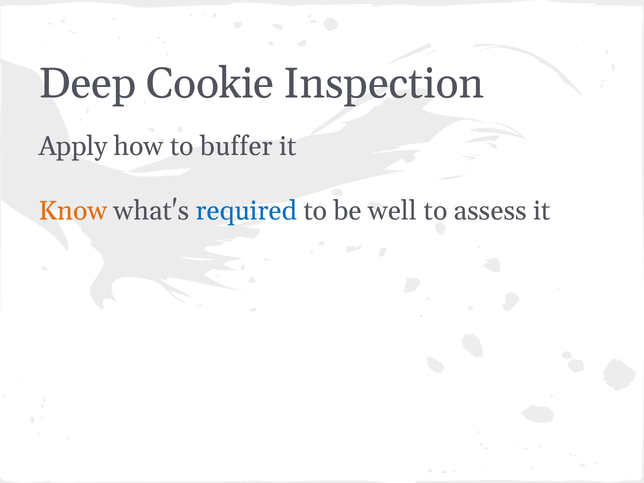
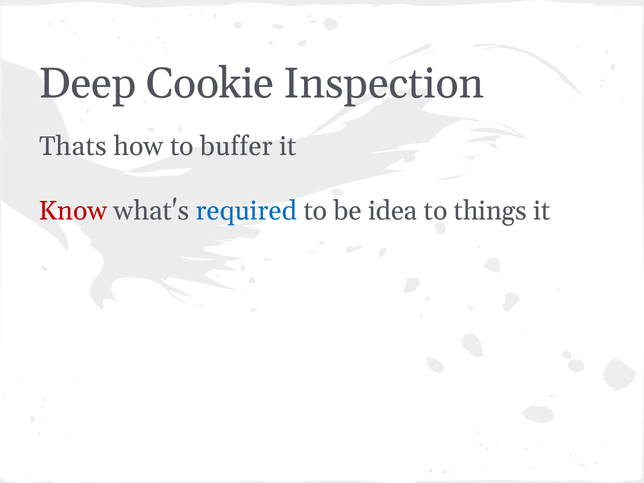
Apply: Apply -> Thats (73, 146)
Know colour: orange -> red (73, 211)
well: well -> idea (393, 211)
assess: assess -> things (490, 211)
